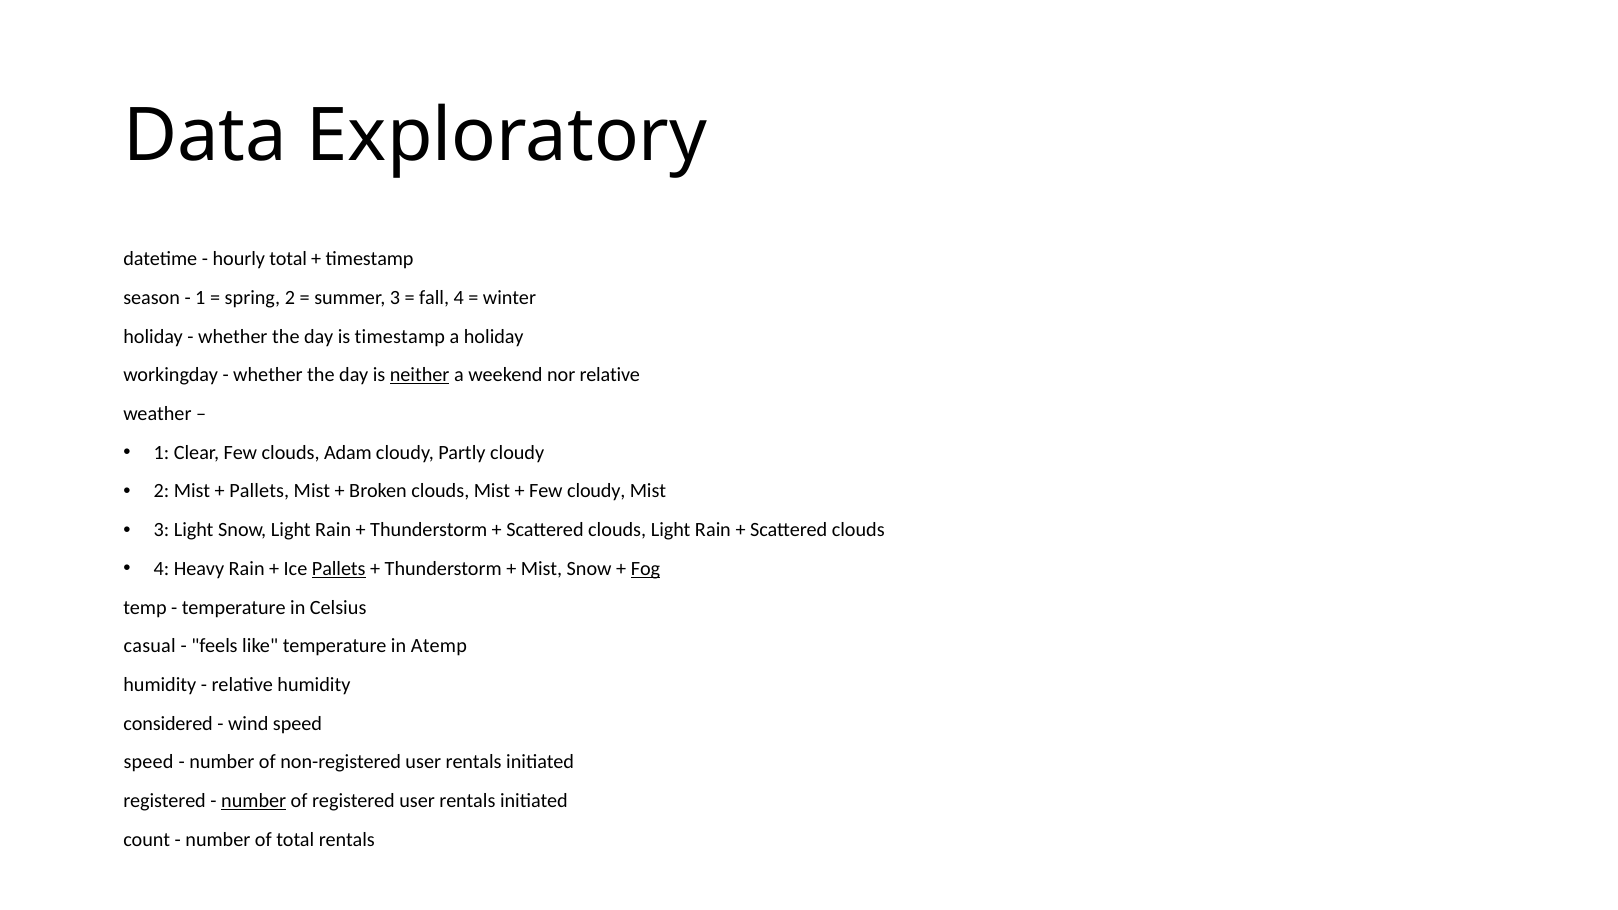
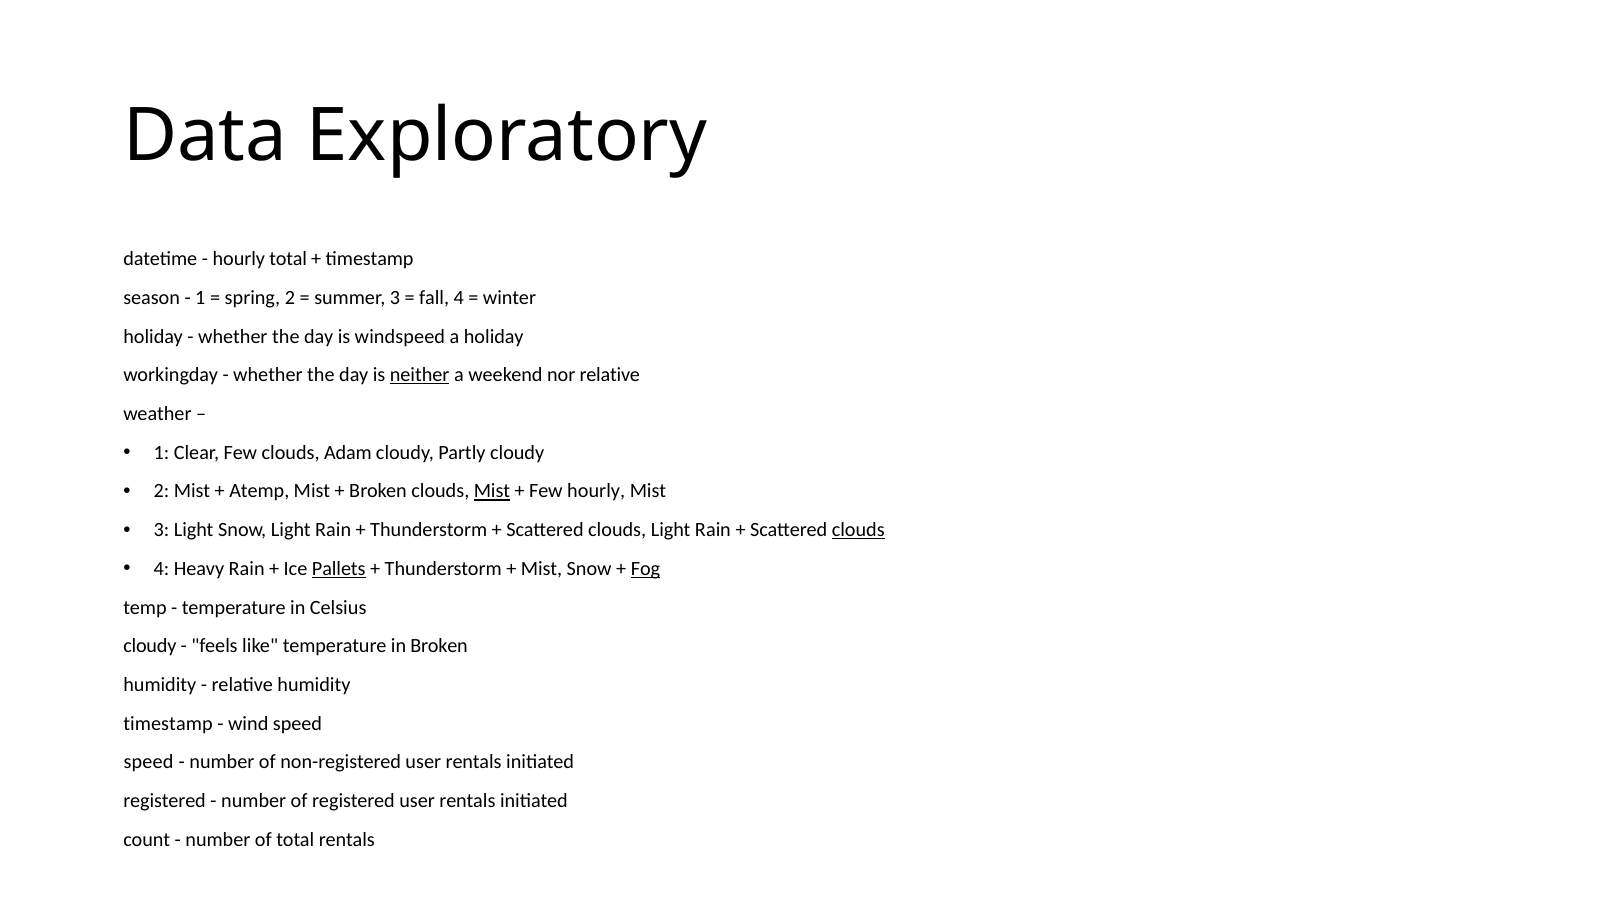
is timestamp: timestamp -> windspeed (400, 337)
Pallets: Pallets -> Atemp (259, 491)
Mist underline: none -> present (492, 491)
Few cloudy: cloudy -> hourly (596, 491)
clouds underline: none -> present (858, 530)
casual: casual -> cloudy (150, 646)
in Atemp: Atemp -> Broken (439, 646)
considered: considered -> timestamp (168, 724)
number underline: present -> none (254, 801)
